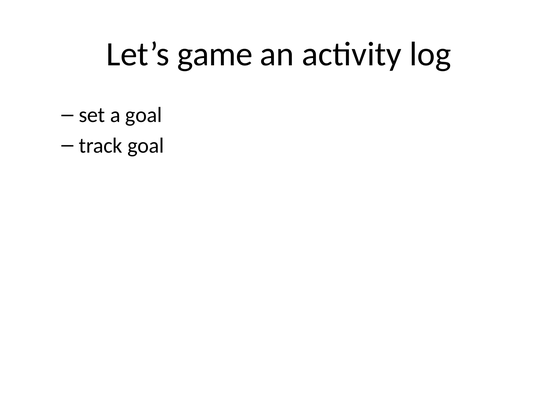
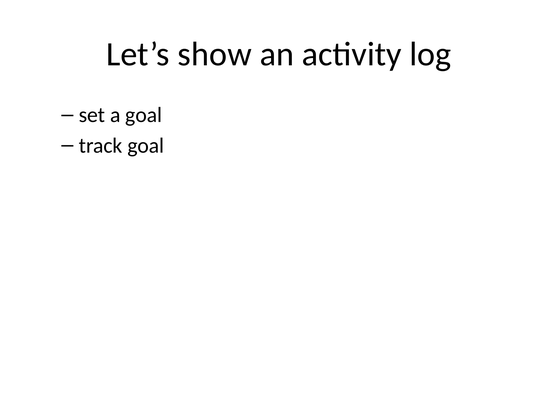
game: game -> show (215, 54)
